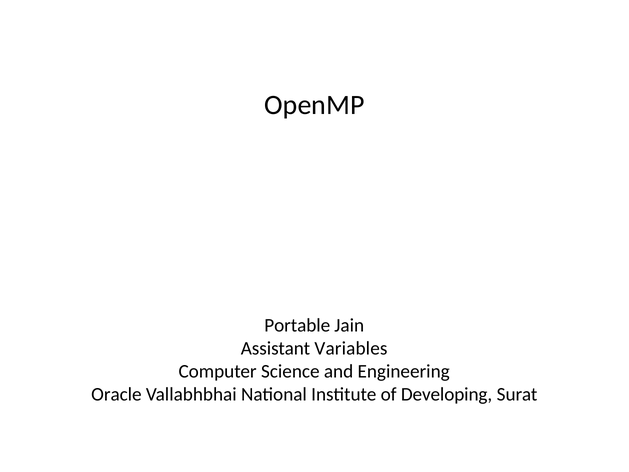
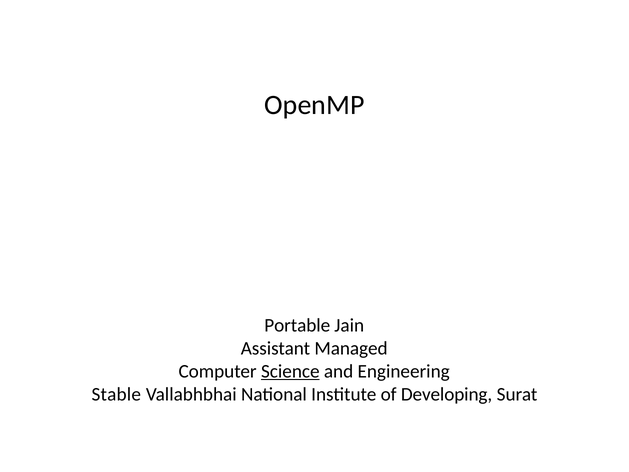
Variables: Variables -> Managed (351, 348)
Science underline: none -> present (290, 371)
Oracle: Oracle -> Stable (116, 394)
